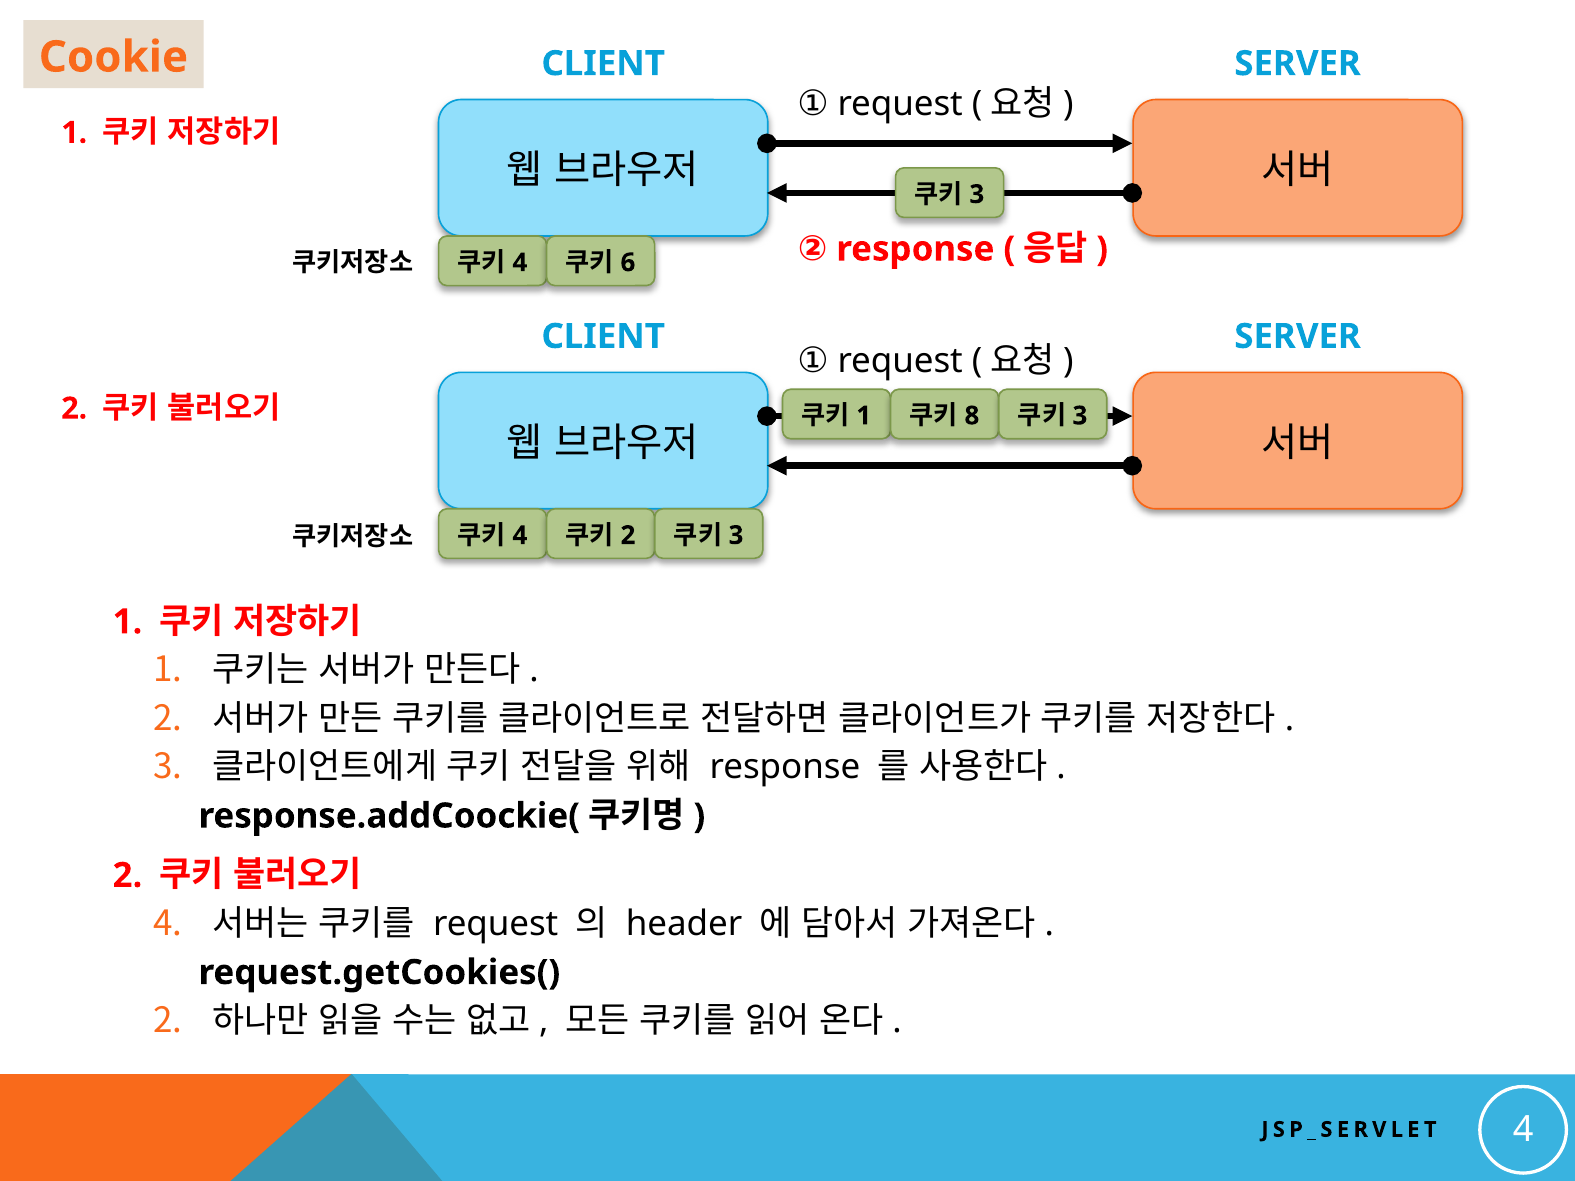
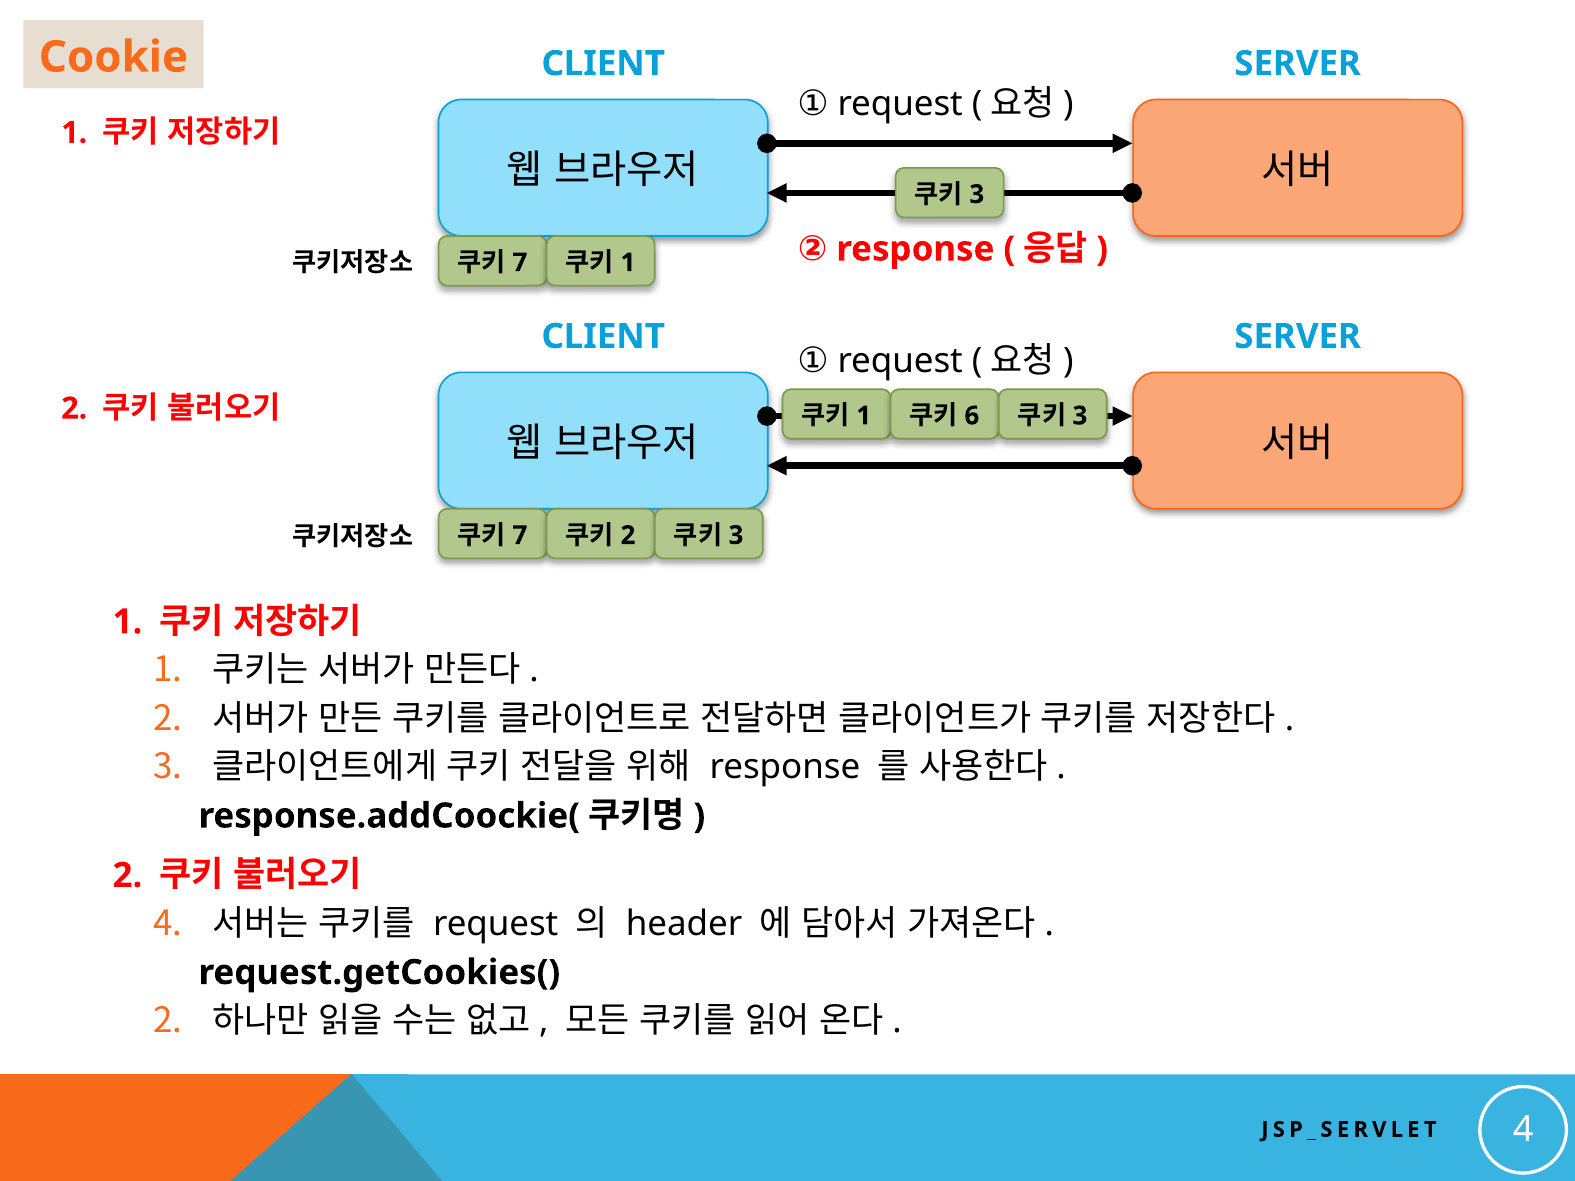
4: 4 -> 7 (520, 263)
6: 6 -> 1 (628, 263)
8: 8 -> 6 (972, 416)
4: 4 -> 7 (520, 535)
